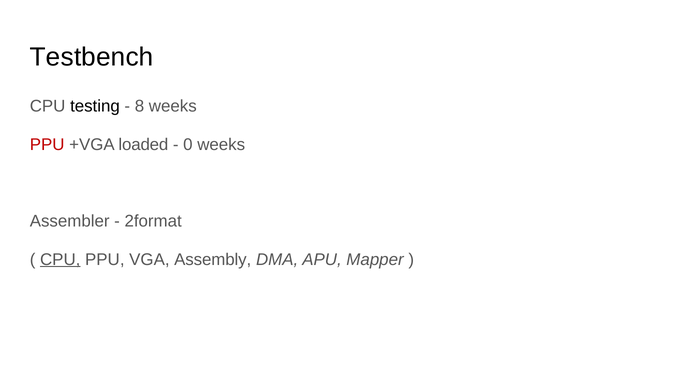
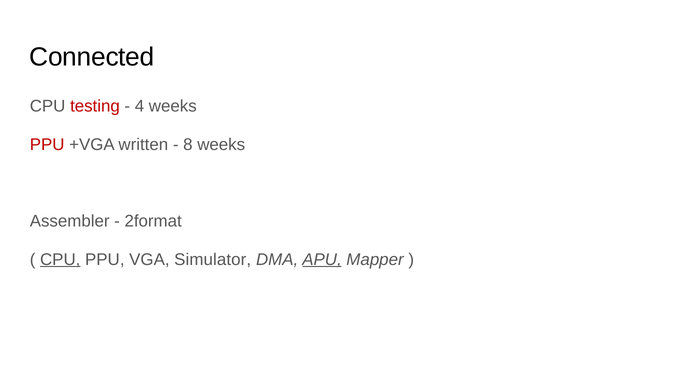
Testbench: Testbench -> Connected (92, 57)
testing colour: black -> red (95, 106)
8: 8 -> 4 (140, 106)
loaded: loaded -> written (143, 145)
0: 0 -> 8 (188, 145)
Assembly: Assembly -> Simulator (213, 260)
APU underline: none -> present (322, 260)
